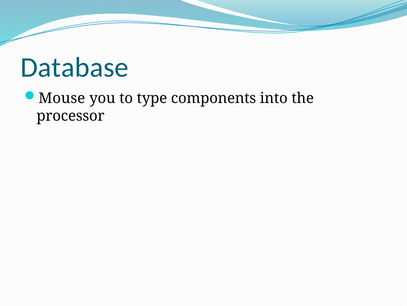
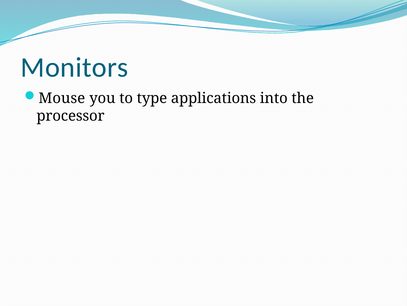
Database: Database -> Monitors (74, 67)
components: components -> applications (214, 98)
